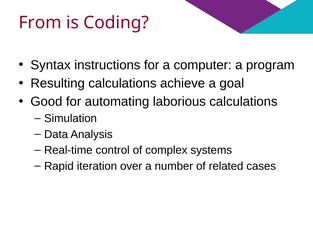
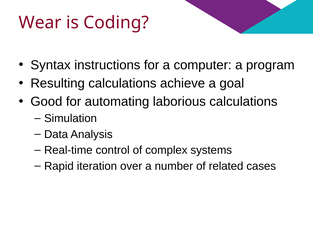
From: From -> Wear (40, 23)
